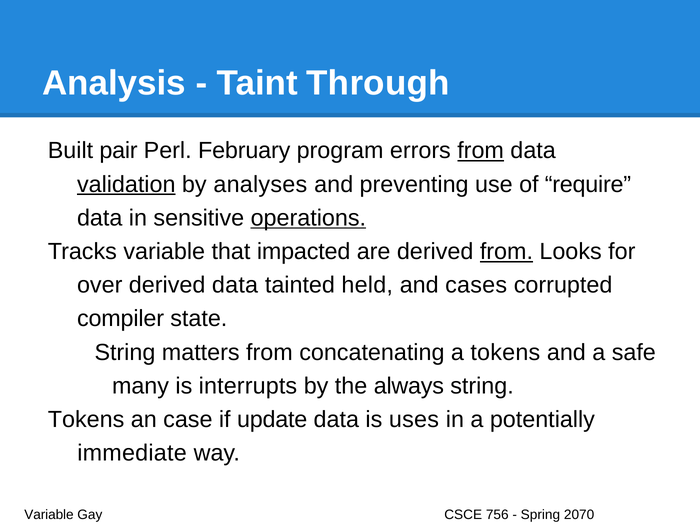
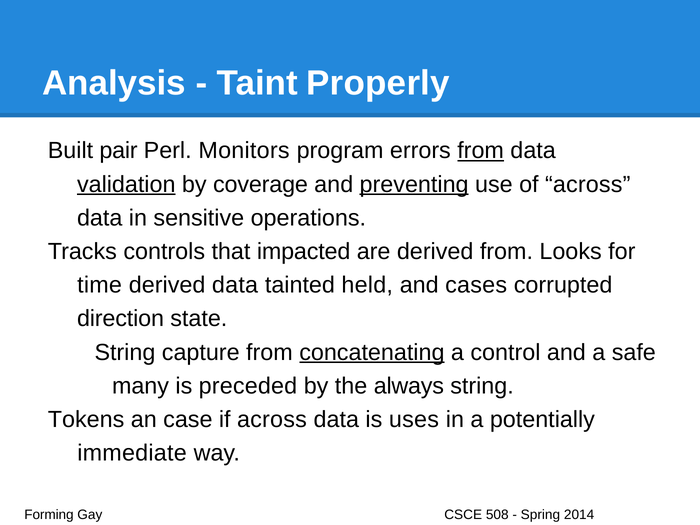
Through: Through -> Properly (378, 83)
February: February -> Monitors (244, 151)
analyses: analyses -> coverage (261, 184)
preventing underline: none -> present (414, 184)
of require: require -> across (588, 184)
operations underline: present -> none (308, 218)
Tracks variable: variable -> controls (164, 252)
from underline: present -> none (506, 252)
over: over -> time (100, 285)
compiler: compiler -> direction (121, 319)
matters: matters -> capture (201, 352)
concatenating underline: none -> present (372, 352)
a tokens: tokens -> control (505, 352)
interrupts: interrupts -> preceded (248, 386)
if update: update -> across (272, 419)
Variable: Variable -> Forming (49, 515)
756: 756 -> 508 (497, 515)
2070: 2070 -> 2014 (579, 515)
